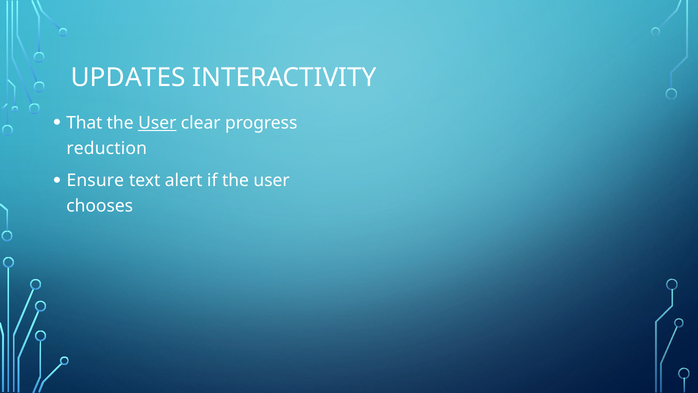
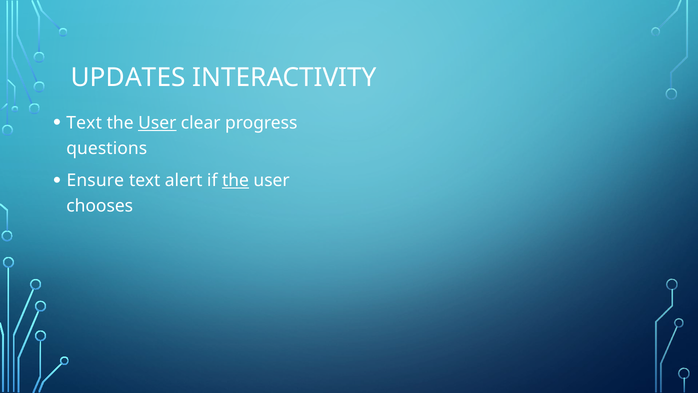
That: That -> Text (84, 123)
reduction: reduction -> questions (107, 148)
the underline: none -> present (235, 181)
